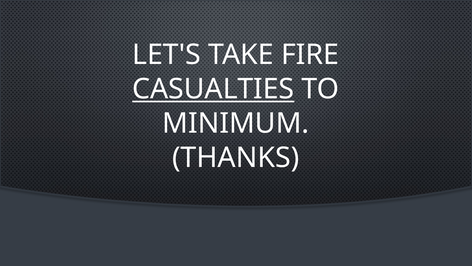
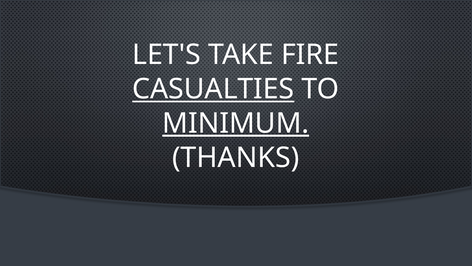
MINIMUM underline: none -> present (236, 123)
